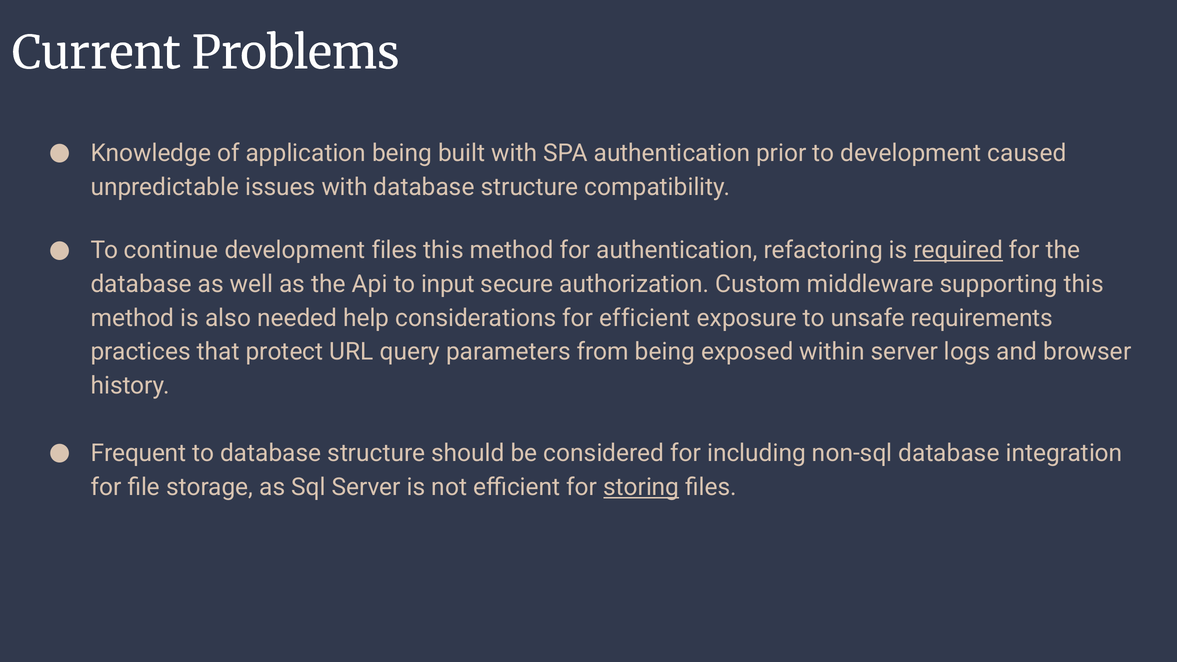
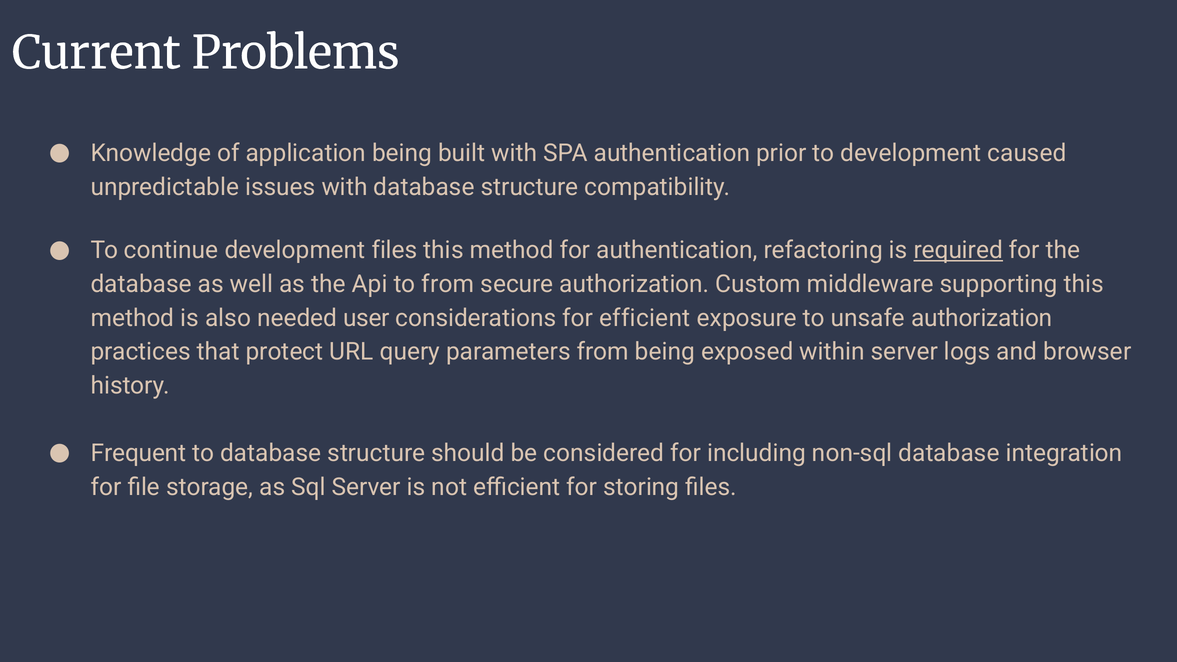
to input: input -> from (448, 284)
help: help -> user (366, 318)
unsafe requirements: requirements -> authorization (982, 318)
storing underline: present -> none (641, 487)
